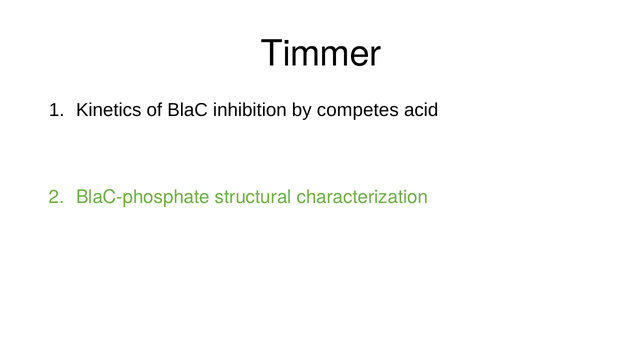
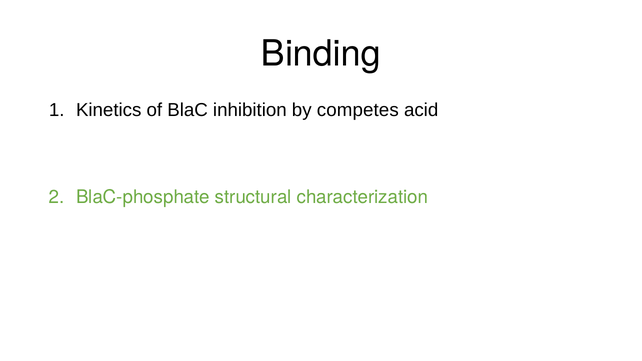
Timmer: Timmer -> Binding (321, 54)
